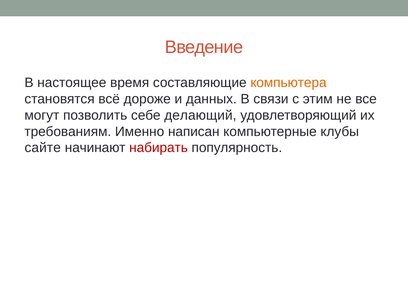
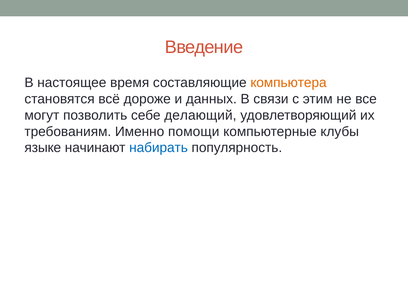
написан: написан -> помощи (194, 132)
сайте: сайте -> языке (43, 148)
набирать colour: red -> blue (159, 148)
